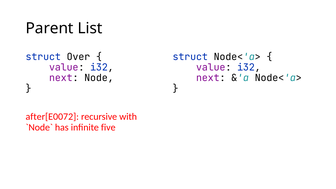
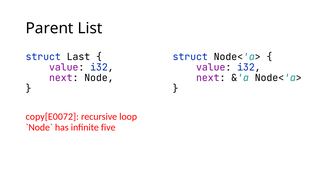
Over: Over -> Last (78, 57)
after[E0072: after[E0072 -> copy[E0072 (52, 117)
with: with -> loop (128, 117)
